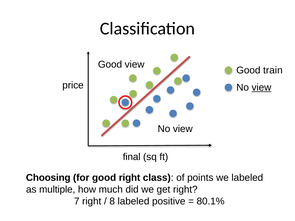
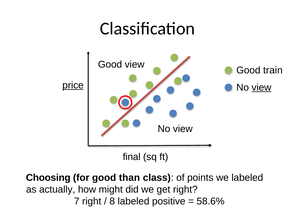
price underline: none -> present (73, 85)
good right: right -> than (129, 178)
multiple: multiple -> actually (57, 190)
much: much -> might (111, 190)
80.1%: 80.1% -> 58.6% (211, 202)
